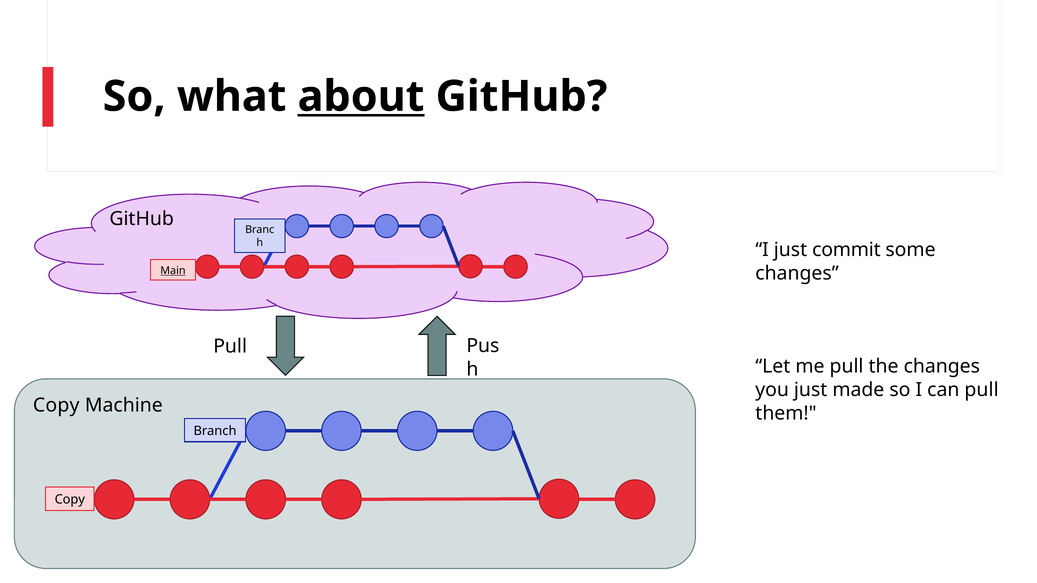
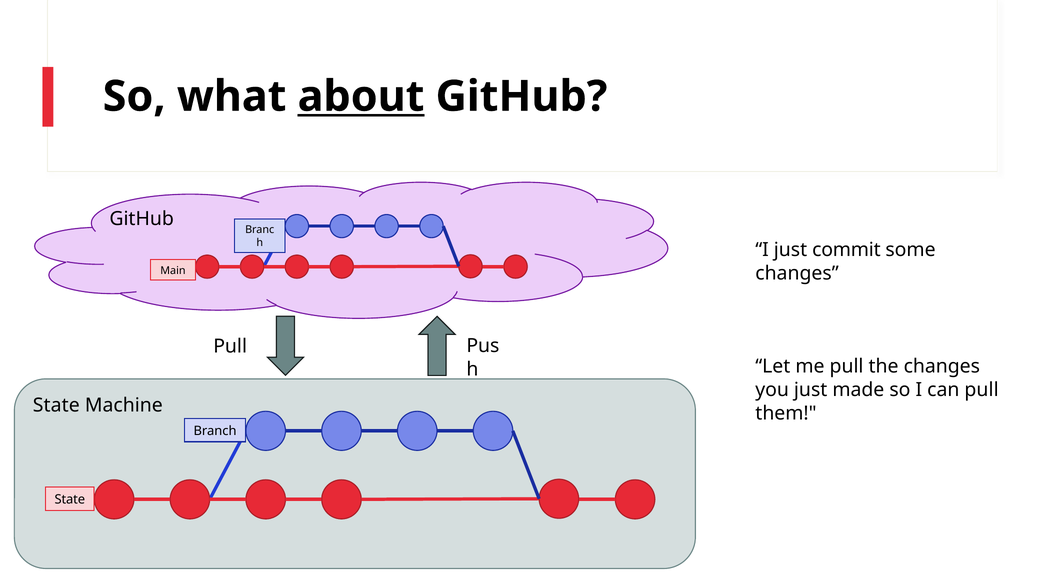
Main underline: present -> none (173, 271)
Copy: Copy -> State (56, 405)
Copy: Copy -> State (70, 500)
